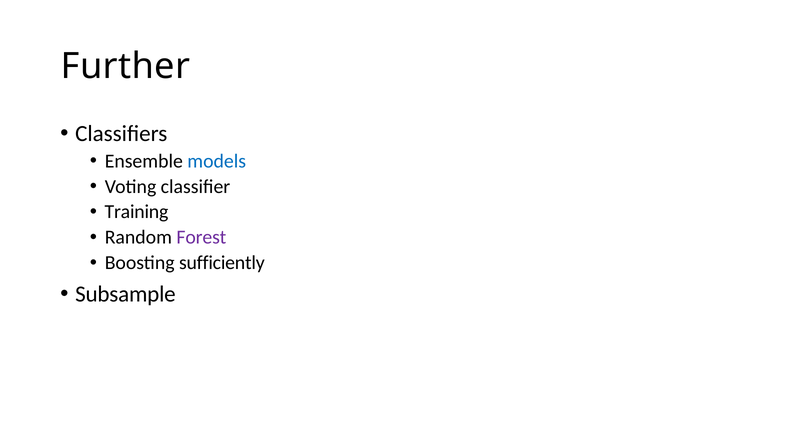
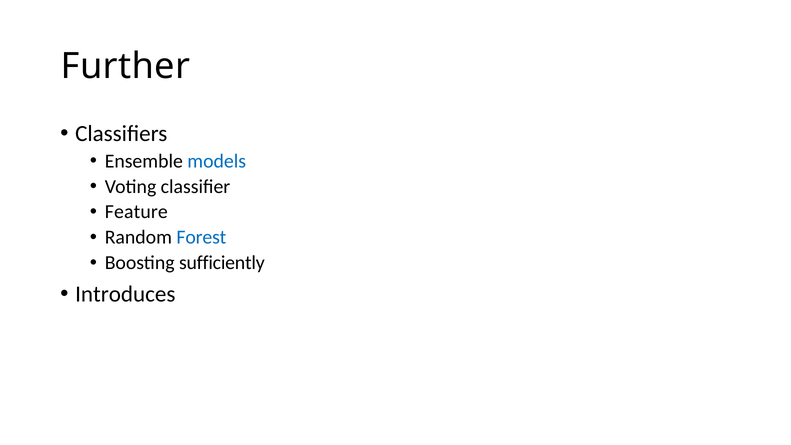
Training: Training -> Feature (136, 212)
Forest colour: purple -> blue (201, 237)
Subsample: Subsample -> Introduces (125, 294)
